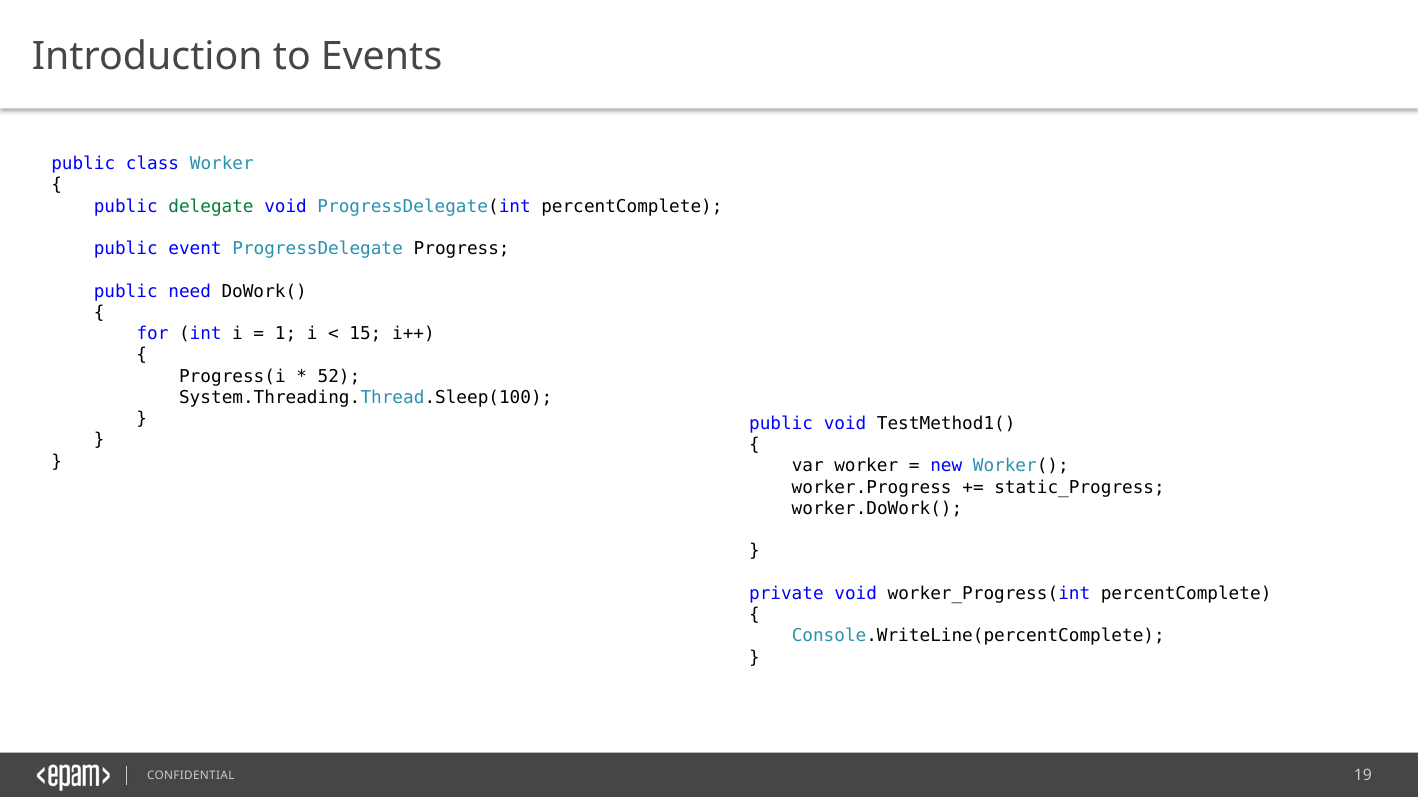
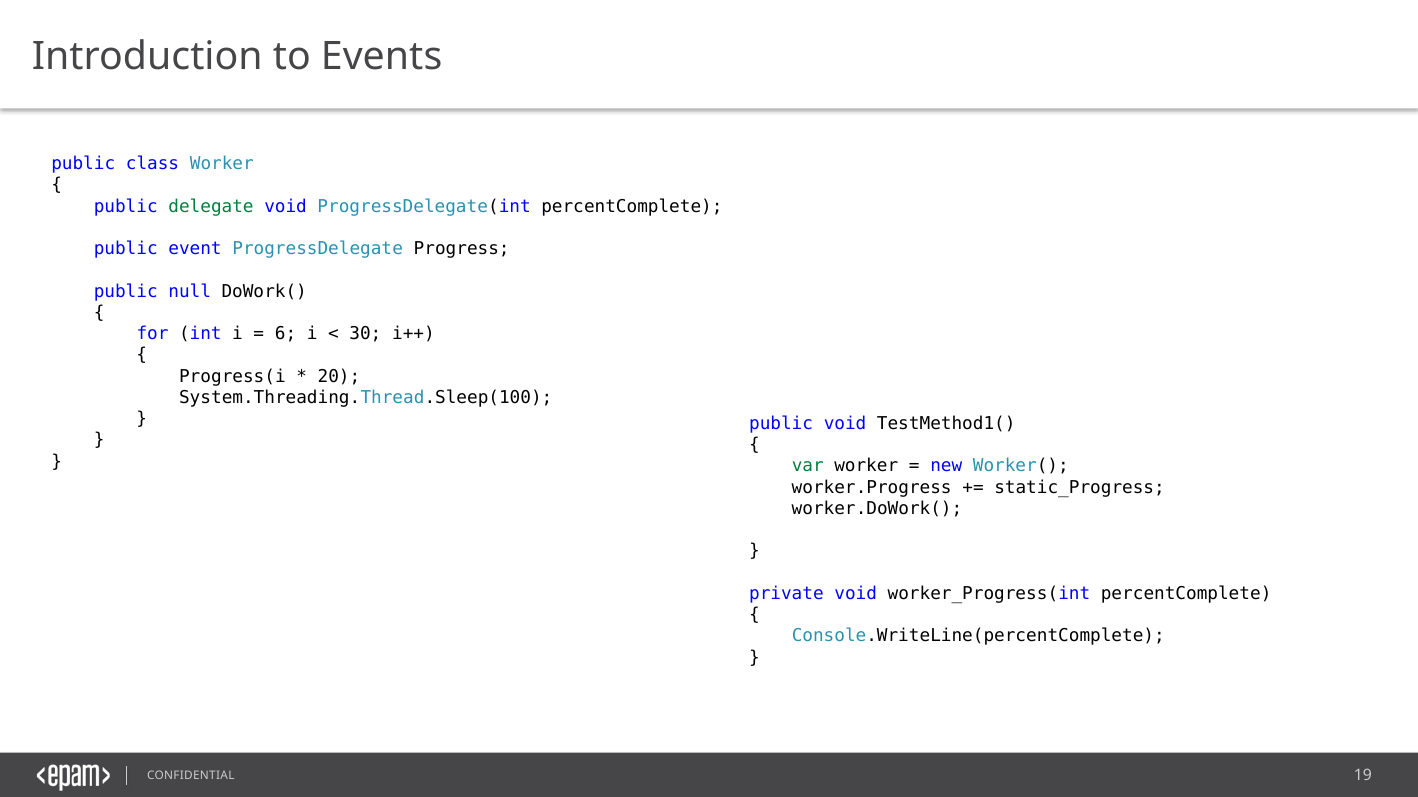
need: need -> null (190, 292)
1: 1 -> 6 (286, 334)
15: 15 -> 30 (365, 334)
52: 52 -> 20 (339, 377)
var colour: black -> green (808, 466)
